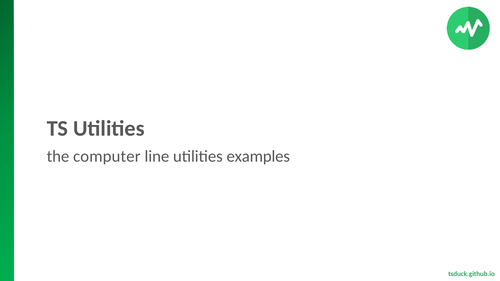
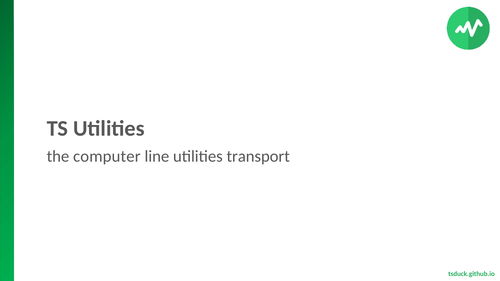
examples: examples -> transport (258, 156)
